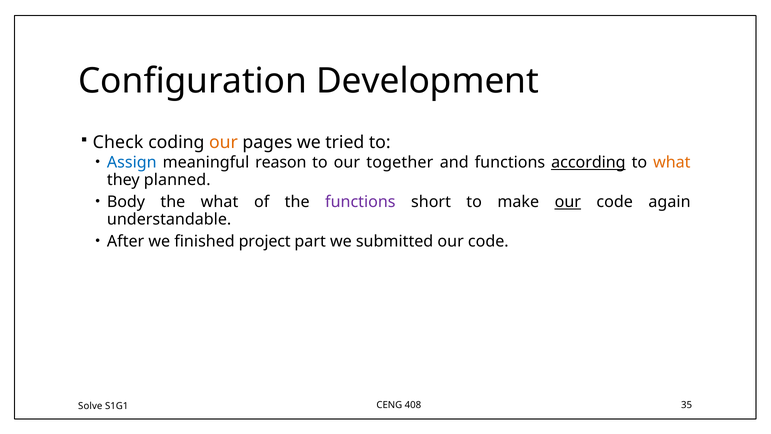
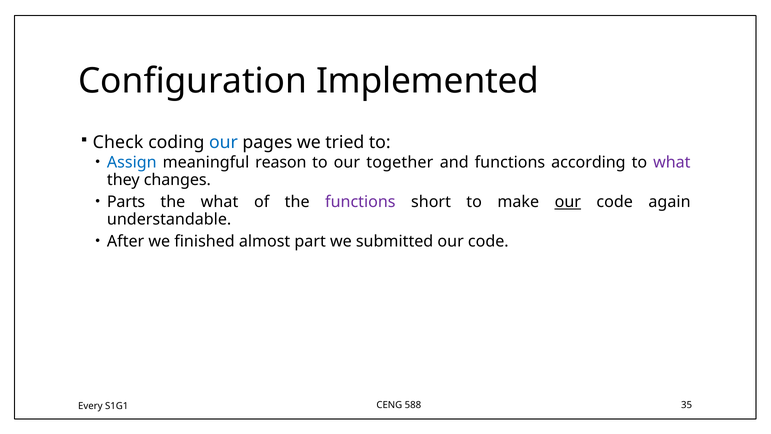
Development: Development -> Implemented (428, 81)
our colour: orange -> blue (223, 142)
according underline: present -> none (588, 162)
what colour: orange -> purple (672, 162)
planned: planned -> changes (177, 180)
Body: Body -> Parts (126, 202)
project: project -> almost (265, 241)
408: 408 -> 588 (413, 405)
Solve: Solve -> Every (90, 406)
